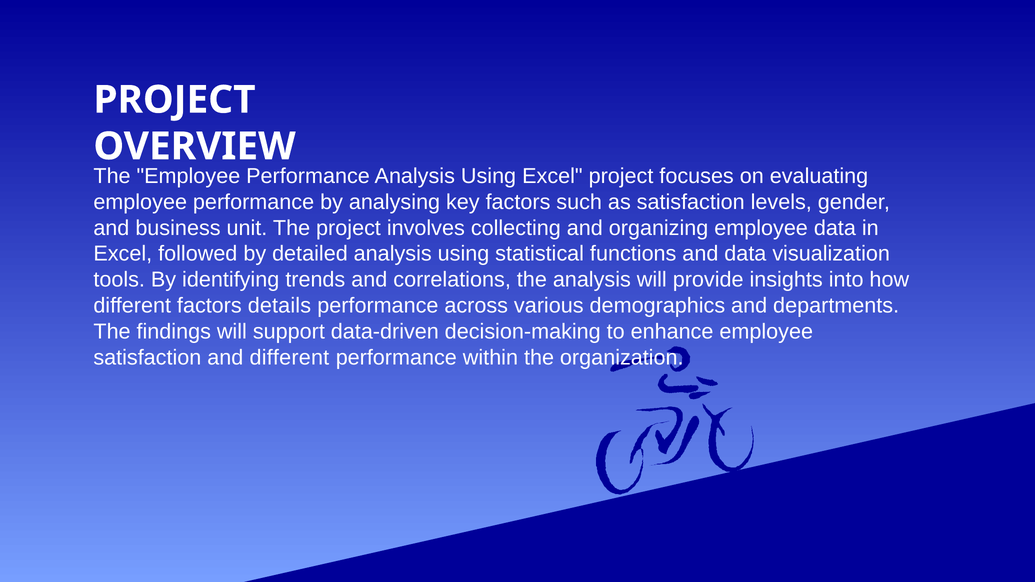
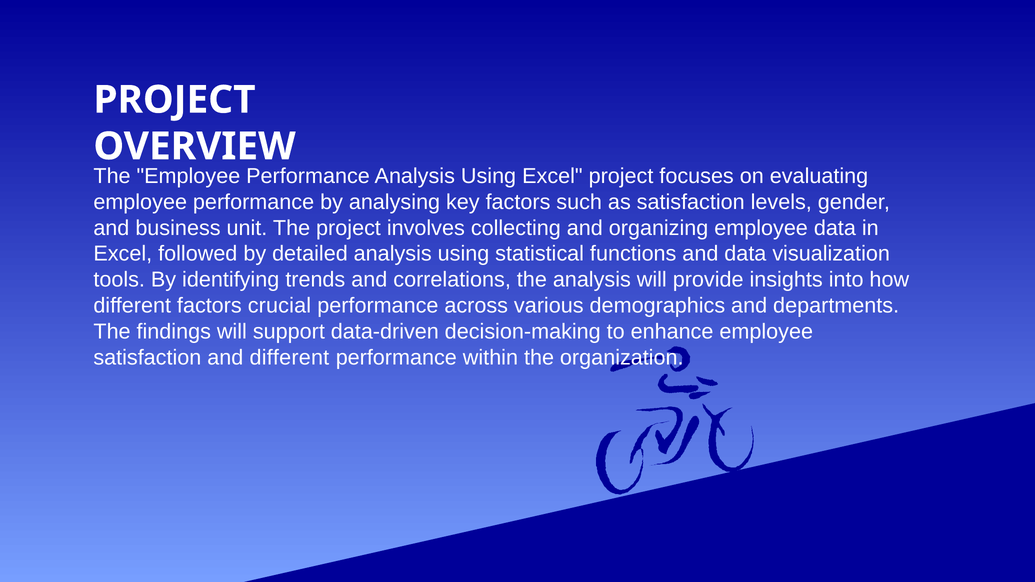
details: details -> crucial (279, 306)
